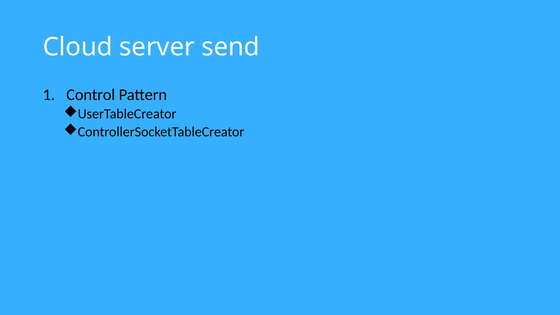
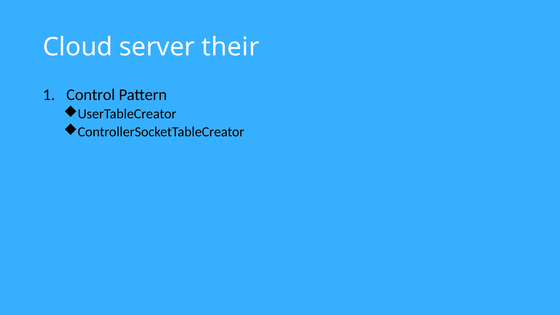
send: send -> their (230, 47)
